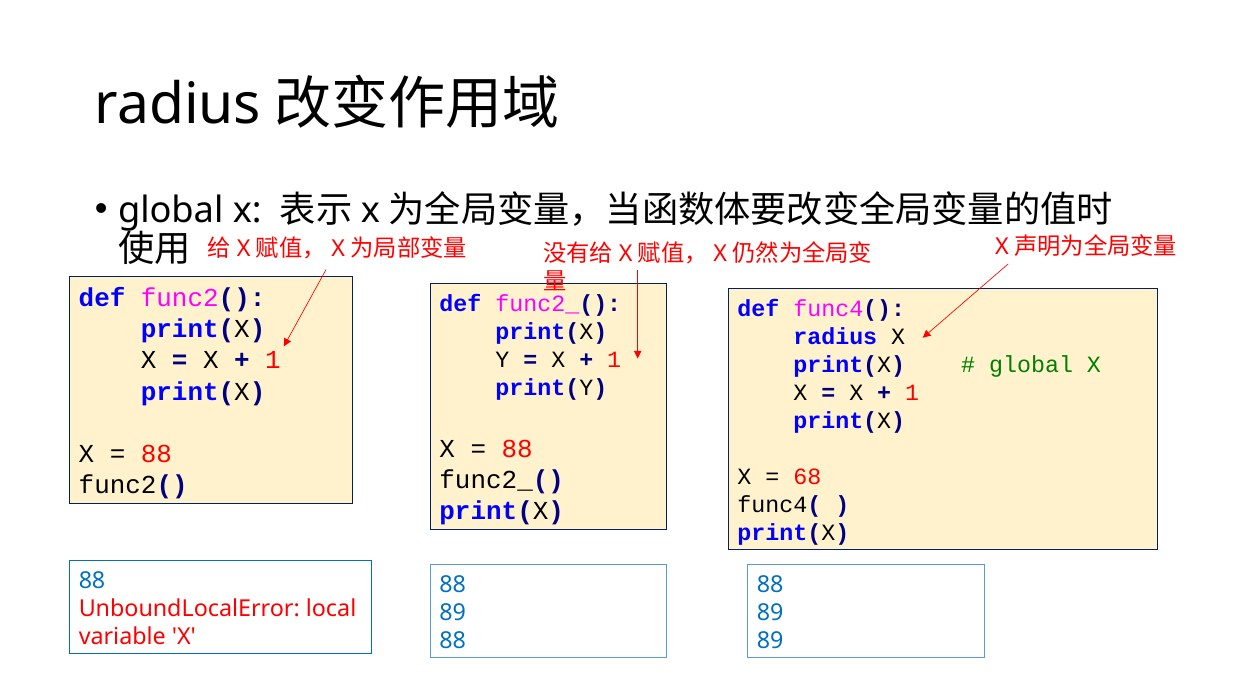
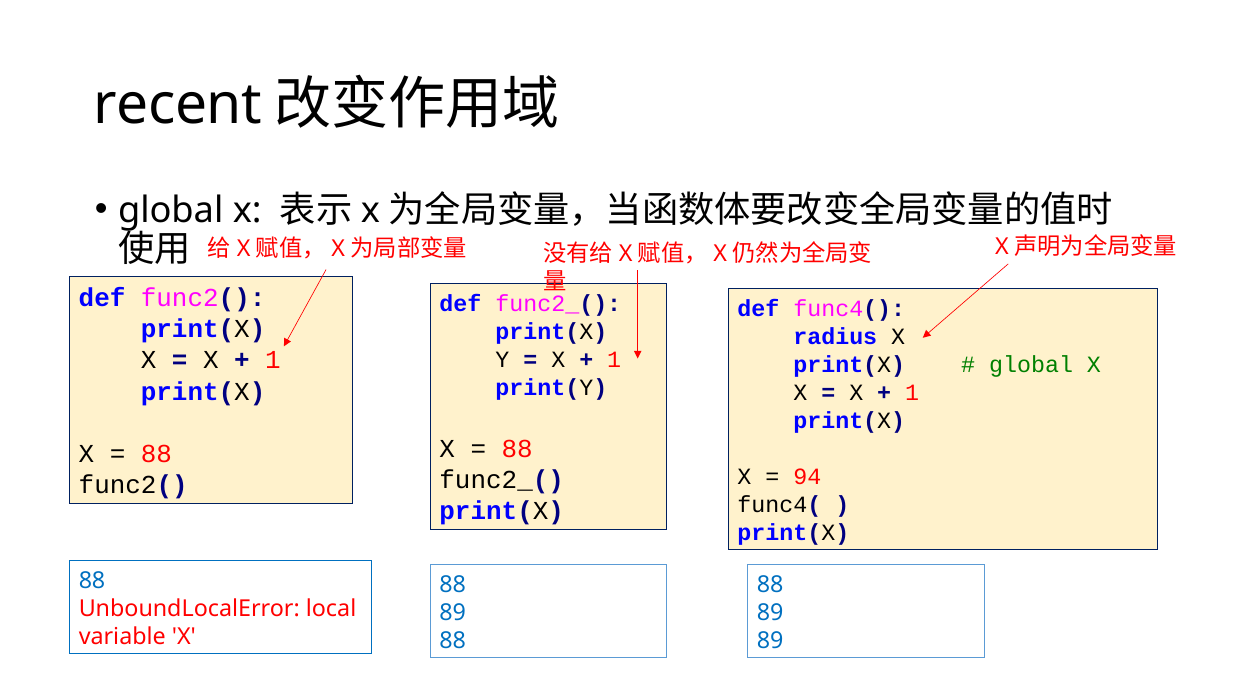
radius: radius -> recent (178, 104)
68: 68 -> 94 (807, 477)
